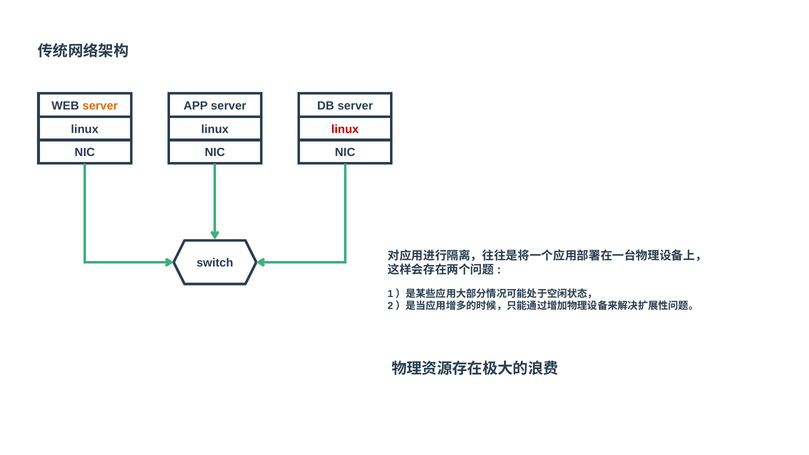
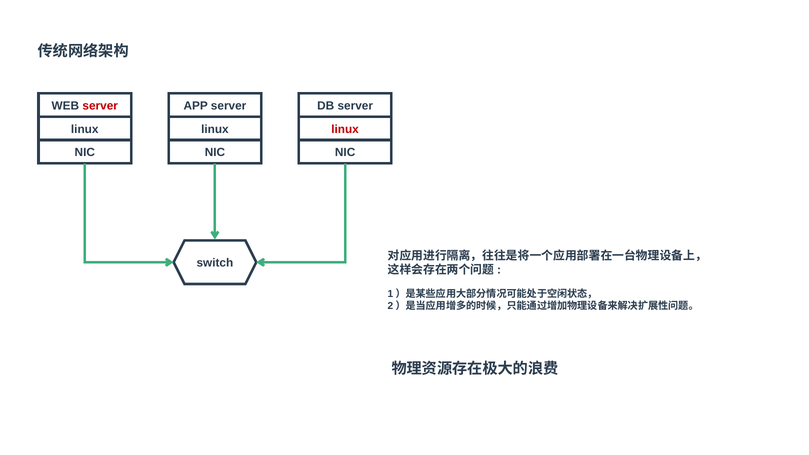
server colour: orange -> red (100, 106)
